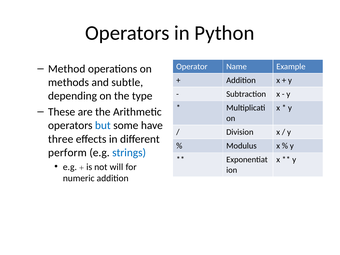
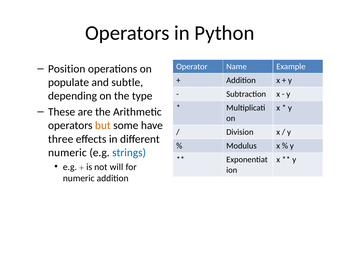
Method: Method -> Position (67, 69)
methods: methods -> populate (69, 82)
but colour: blue -> orange (103, 125)
perform: perform -> numeric (67, 153)
